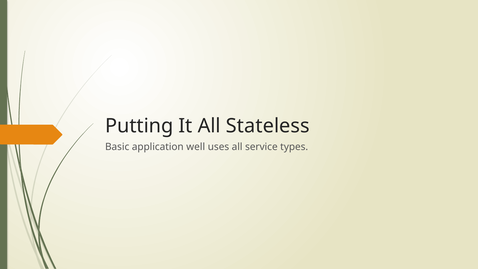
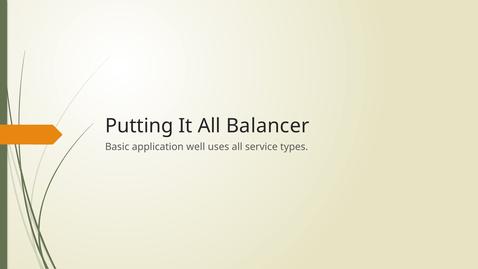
Stateless: Stateless -> Balancer (268, 126)
